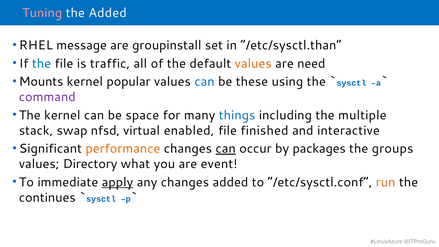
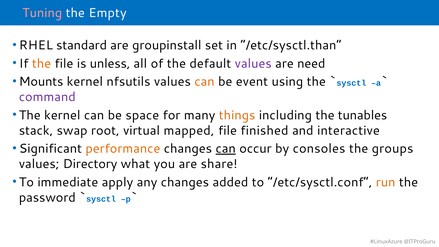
the Added: Added -> Empty (108, 13)
message: message -> standard (82, 45)
the colour: blue -> orange (42, 63)
traffic: traffic -> unless (110, 63)
values colour: orange -> purple (253, 63)
popular: popular -> nfsutils (128, 82)
can colour: blue -> orange (205, 82)
these: these -> event (252, 82)
things colour: blue -> orange (237, 115)
multiple: multiple -> tunables (363, 115)
nfsd: nfsd -> root (105, 130)
enabled: enabled -> mapped (189, 130)
packages: packages -> consoles (319, 149)
event: event -> share (219, 164)
apply underline: present -> none (117, 182)
continues: continues -> password (47, 197)
